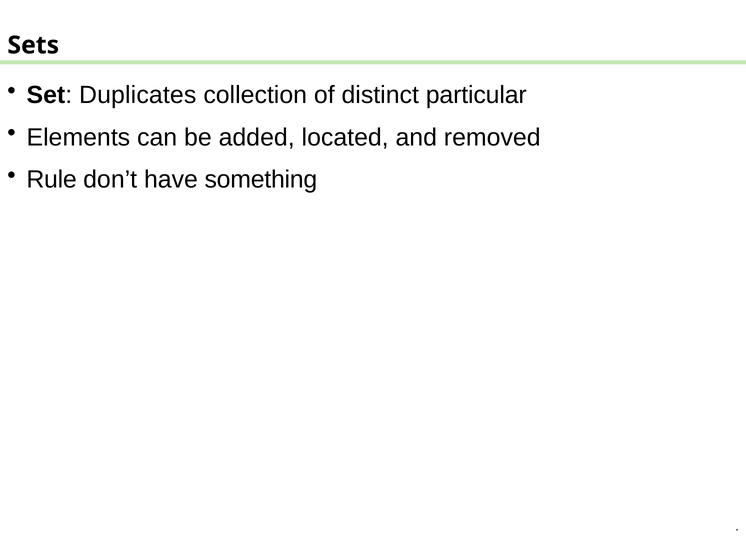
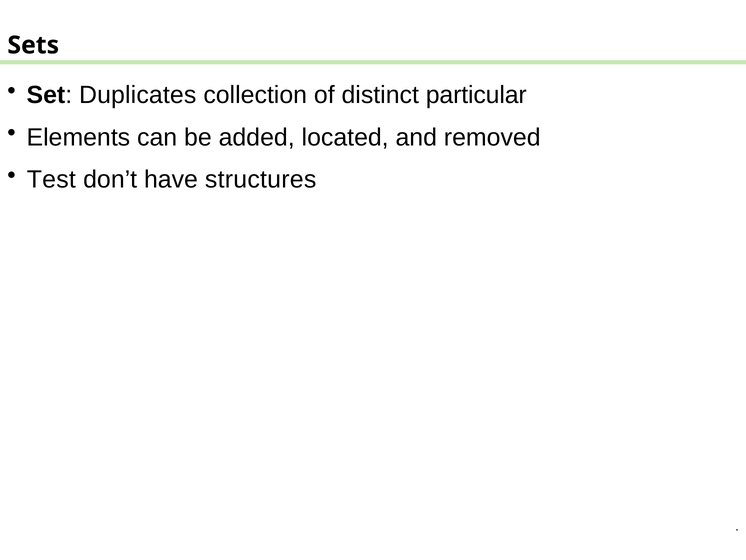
Rule: Rule -> Test (51, 179)
something: something -> structures (261, 179)
